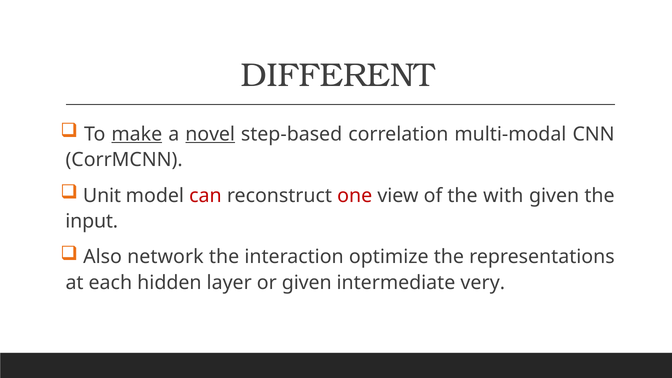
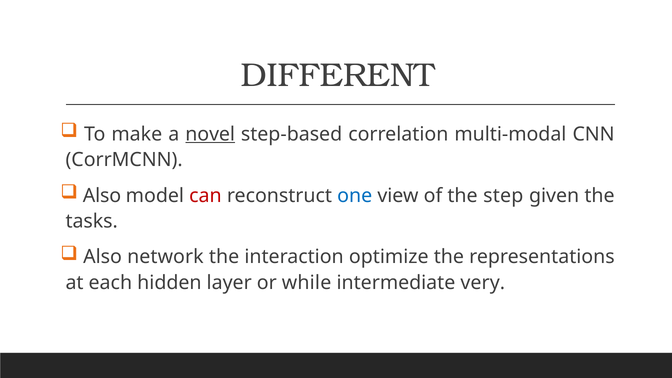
make underline: present -> none (137, 134)
Unit: Unit -> Also (102, 196)
one colour: red -> blue (355, 196)
with: with -> step (503, 196)
input: input -> tasks (92, 221)
or given: given -> while (307, 283)
